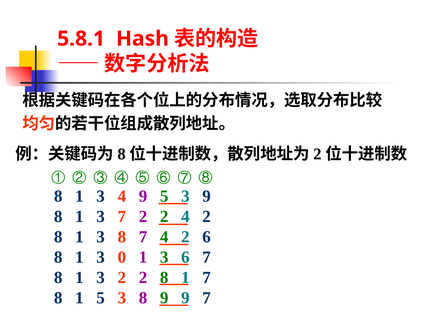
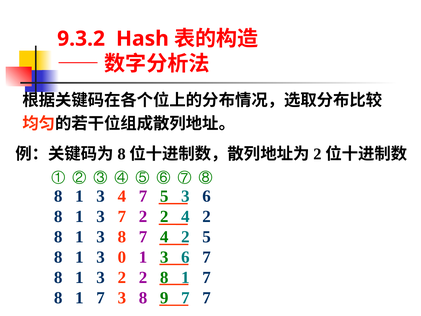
5.8.1: 5.8.1 -> 9.3.2 (81, 39)
4 9: 9 -> 7 (143, 196)
5 3 9: 9 -> 6 (207, 196)
2 6: 6 -> 5 (207, 237)
5: 5 -> 7 (101, 298)
9 9: 9 -> 7 (185, 298)
